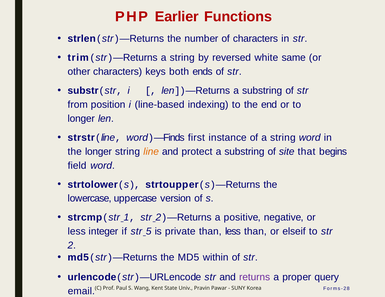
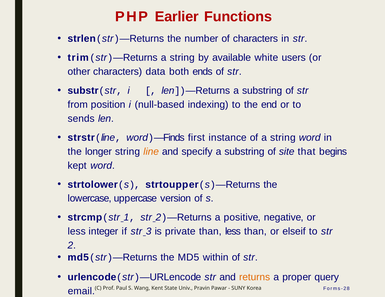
reversed: reversed -> available (232, 58)
same: same -> users (294, 58)
keys: keys -> data (155, 72)
line-based: line-based -> null-based (160, 105)
longer: longer -> sends (81, 119)
protect: protect -> specify (197, 152)
field: field -> kept (77, 166)
5: 5 -> 3 (149, 232)
returns colour: purple -> orange (255, 277)
